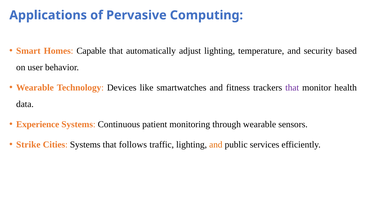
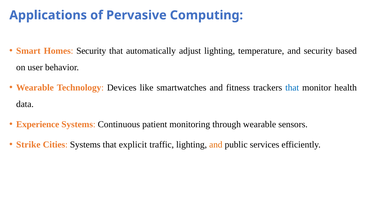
Homes Capable: Capable -> Security (91, 51)
that colour: purple -> blue (292, 88)
follows: follows -> explicit (133, 145)
